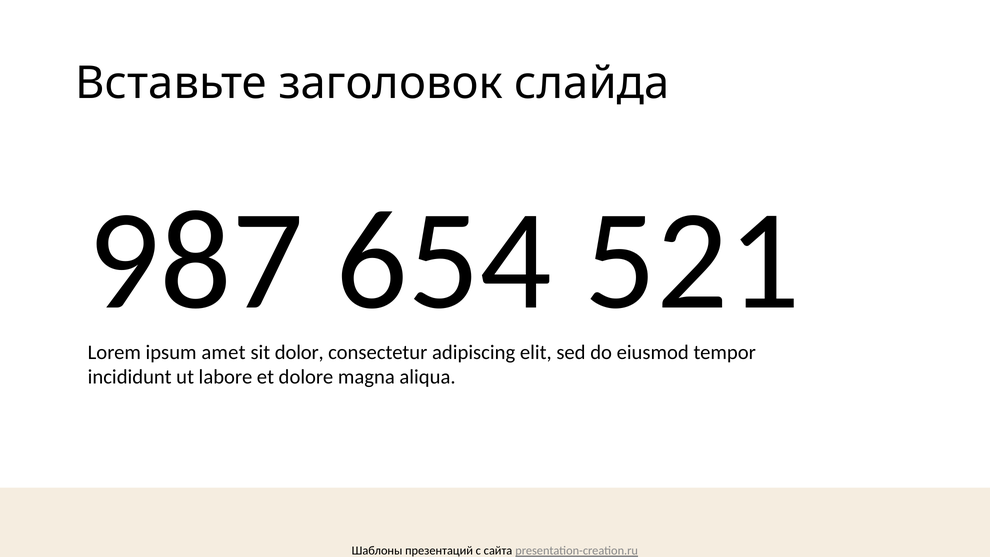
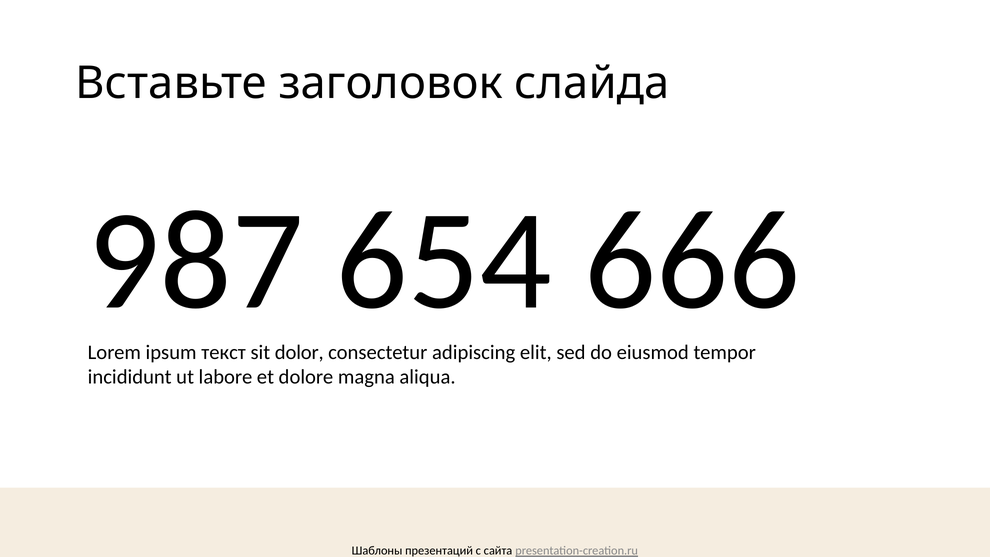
521: 521 -> 666 (692, 261)
amet: amet -> текст (224, 352)
